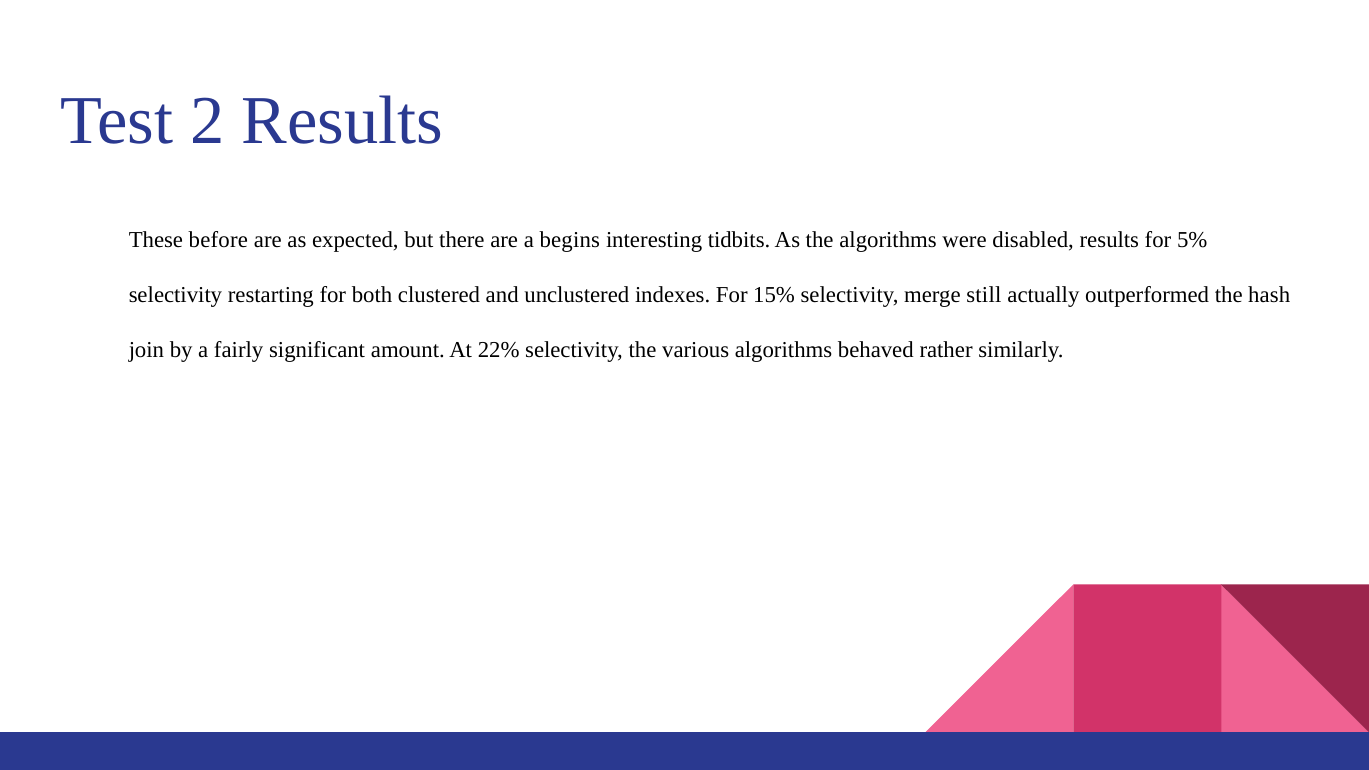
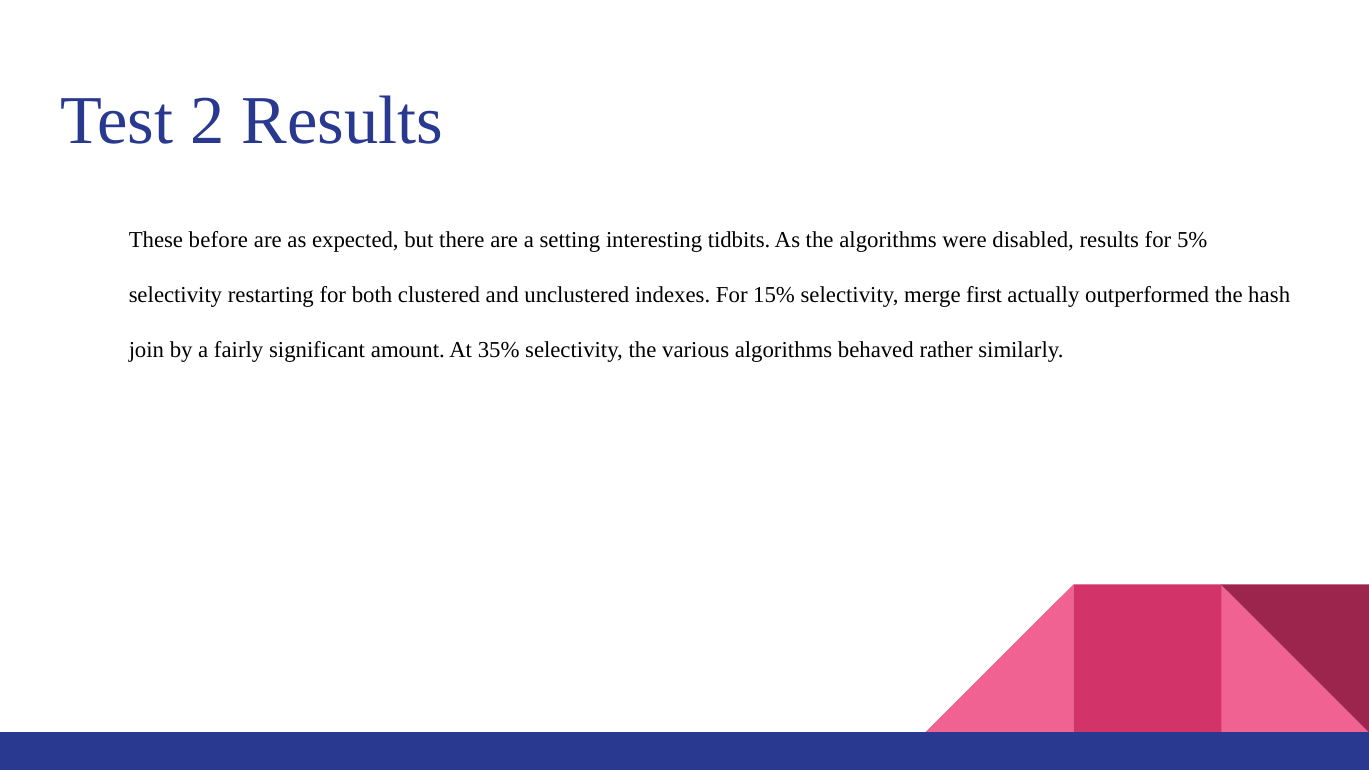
begins: begins -> setting (570, 240)
still: still -> first (984, 295)
22%: 22% -> 35% (499, 350)
